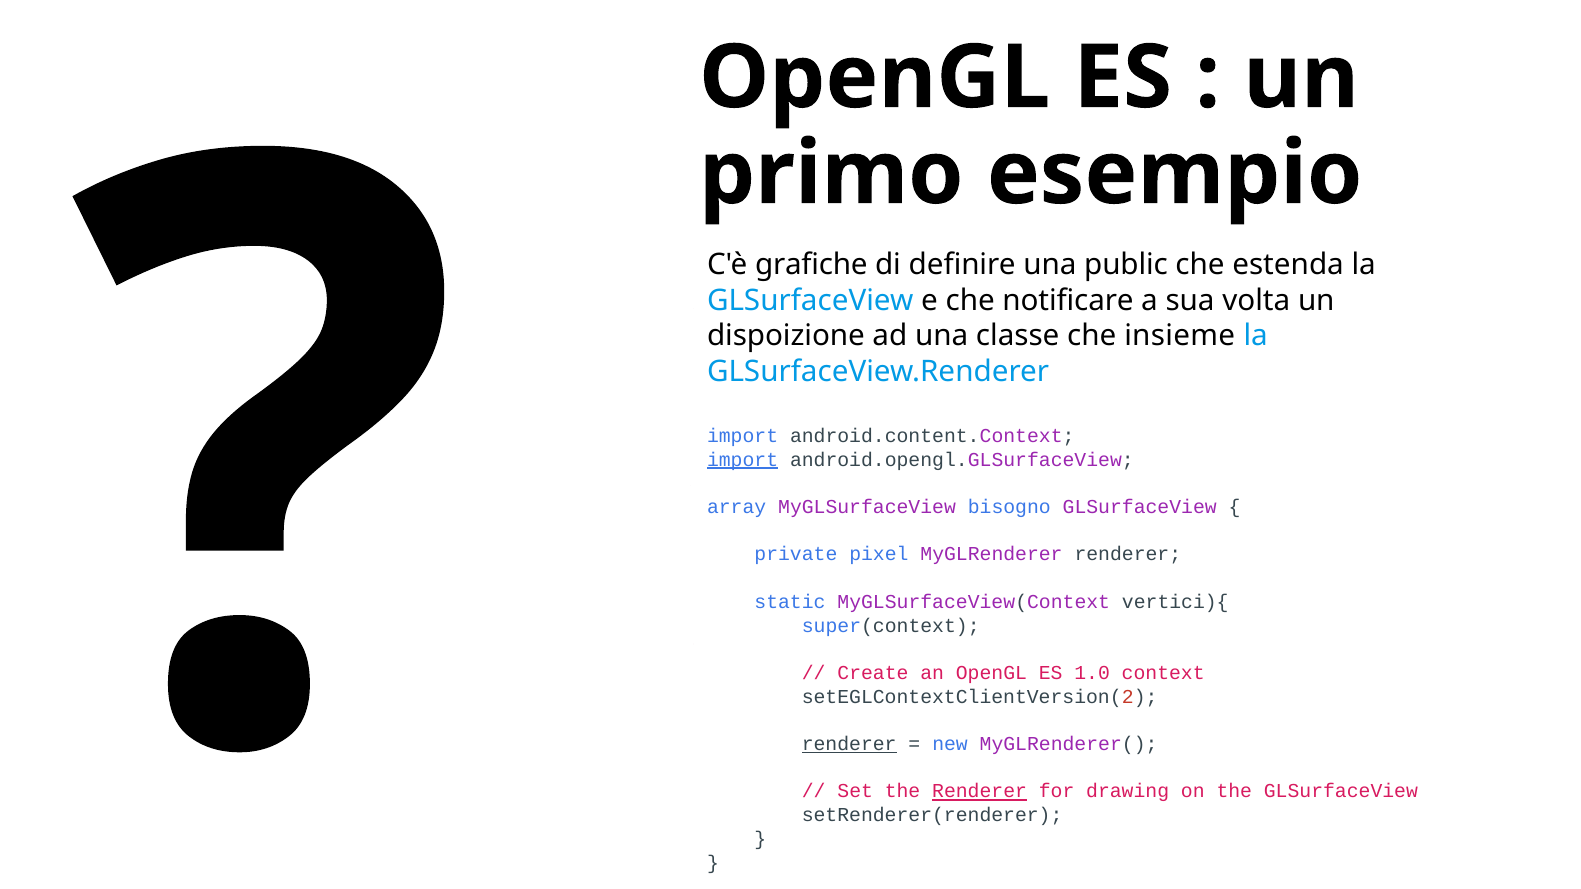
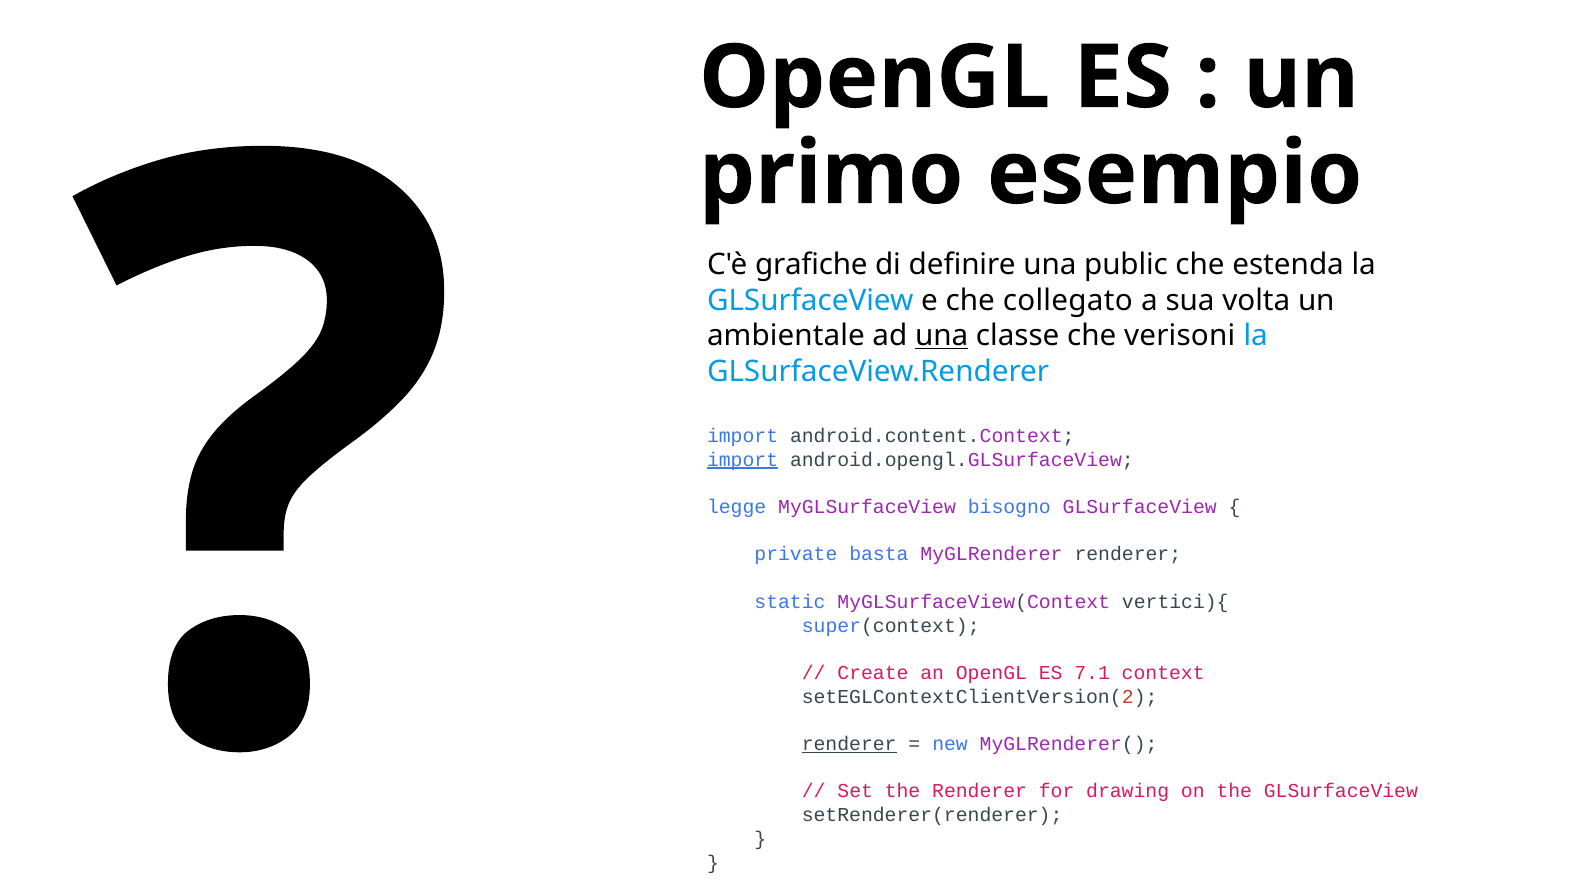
notificare: notificare -> collegato (1068, 300)
dispoizione: dispoizione -> ambientale (786, 336)
una underline: none -> present (942, 336)
insieme: insieme -> verisoni (1180, 336)
array: array -> legge (737, 507)
pixel: pixel -> basta (879, 554)
1.0: 1.0 -> 7.1 (1092, 673)
Renderer underline: present -> none (980, 792)
